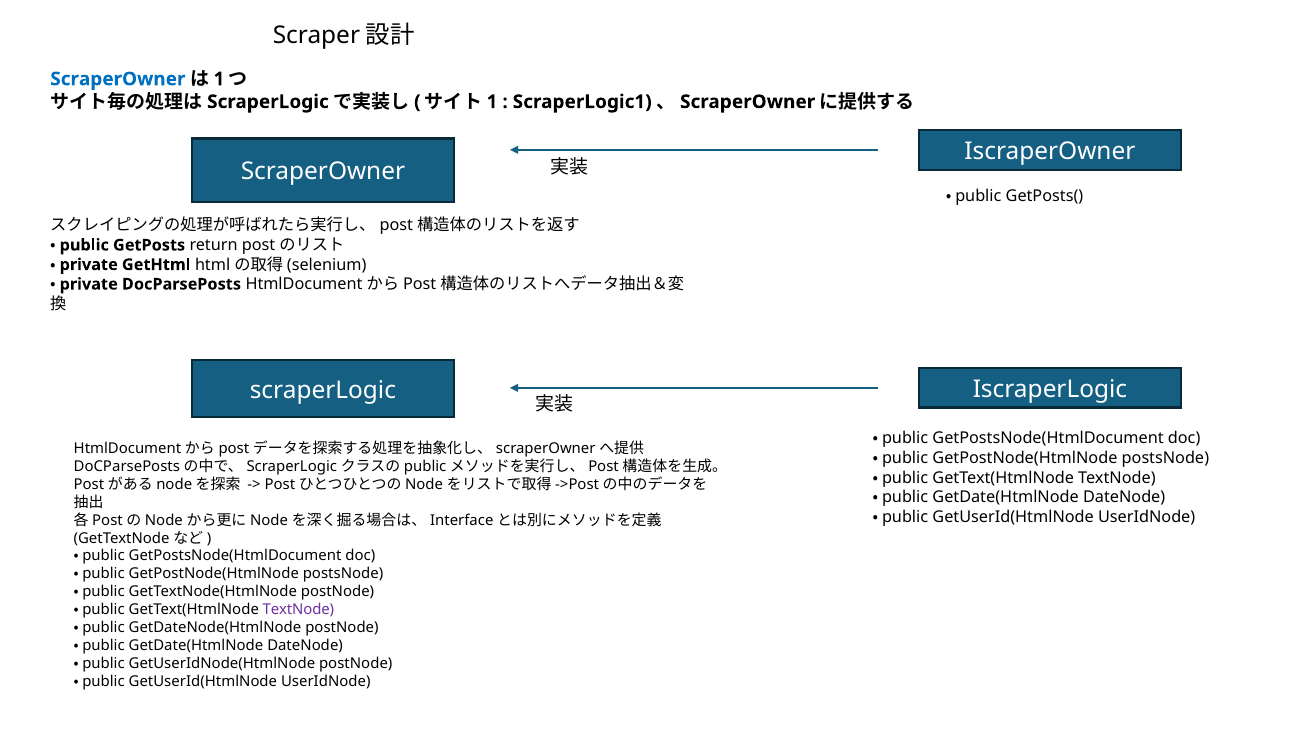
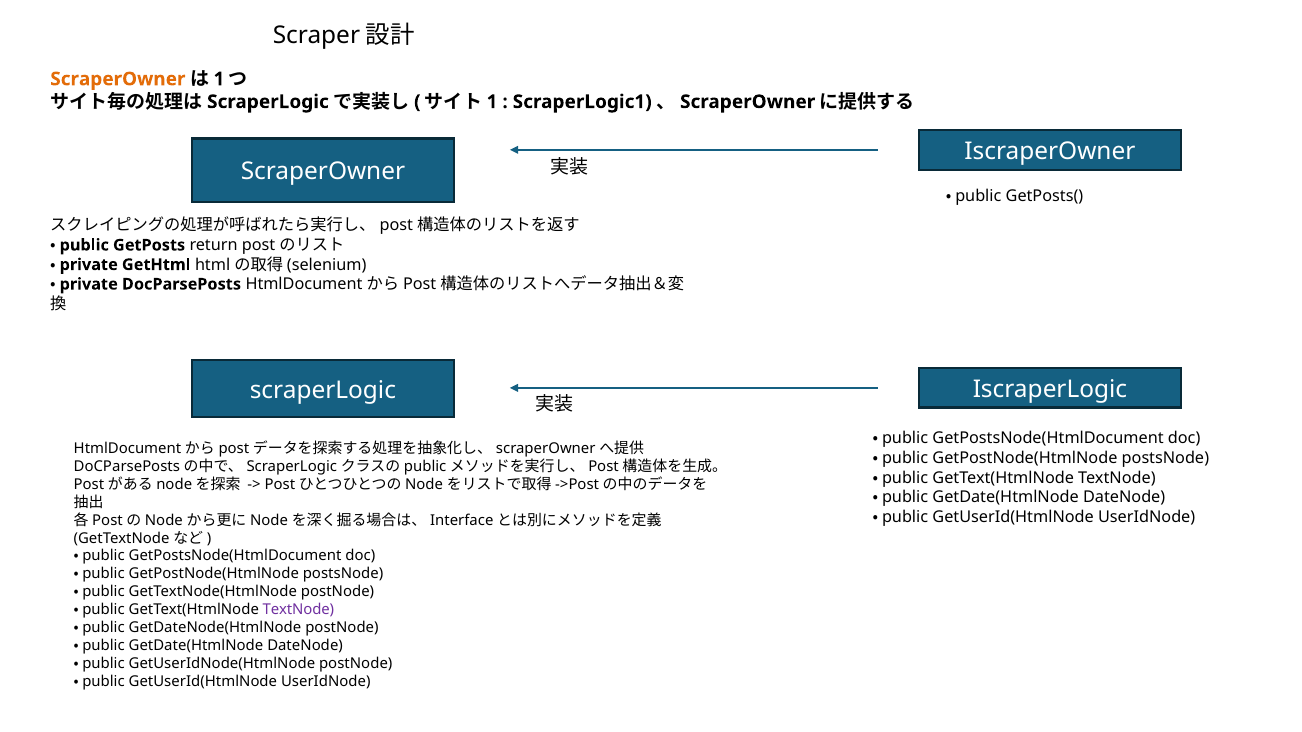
ScraperOwner colour: blue -> orange (118, 79)
